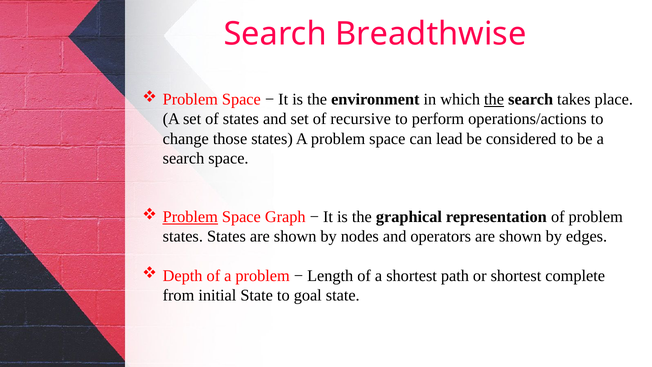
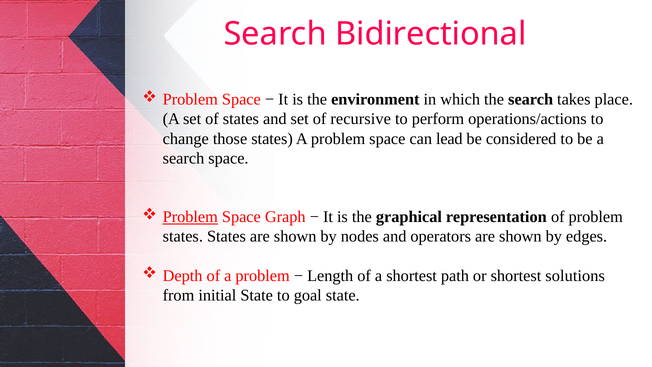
Breadthwise: Breadthwise -> Bidirectional (431, 34)
the underline: present -> none (494, 99)
complete: complete -> solutions (575, 276)
